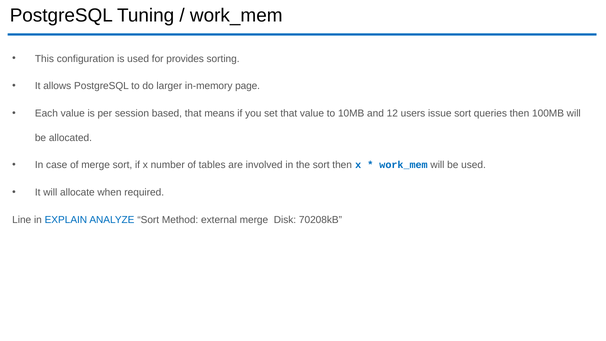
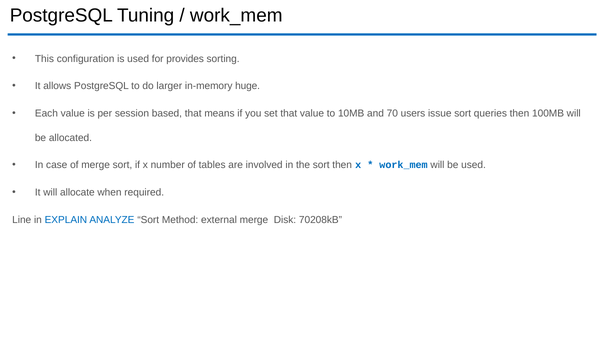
page: page -> huge (248, 86)
12: 12 -> 70 (392, 113)
